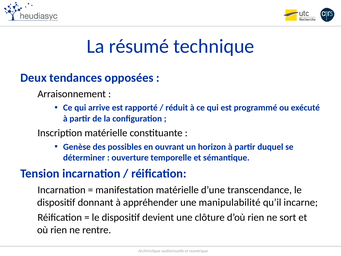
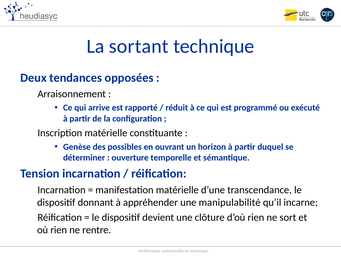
résumé: résumé -> sortant (139, 46)
